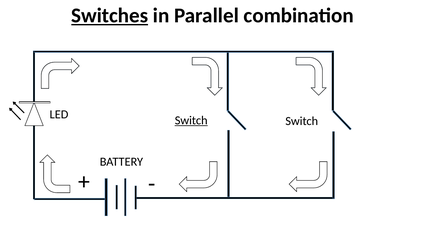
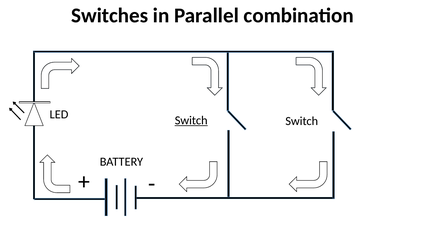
Switches underline: present -> none (110, 16)
